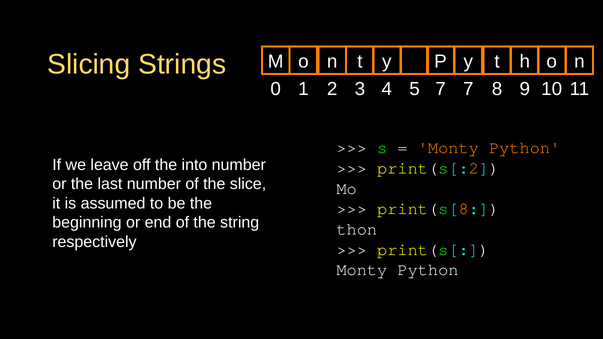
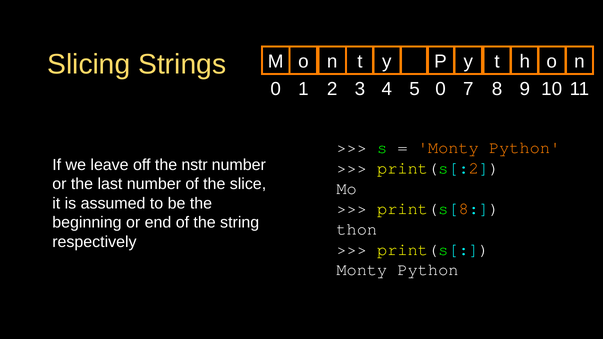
5 7: 7 -> 0 (441, 89)
into: into -> nstr (195, 165)
